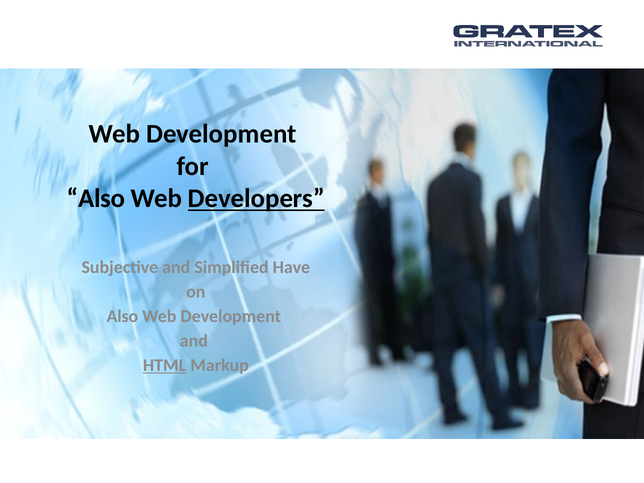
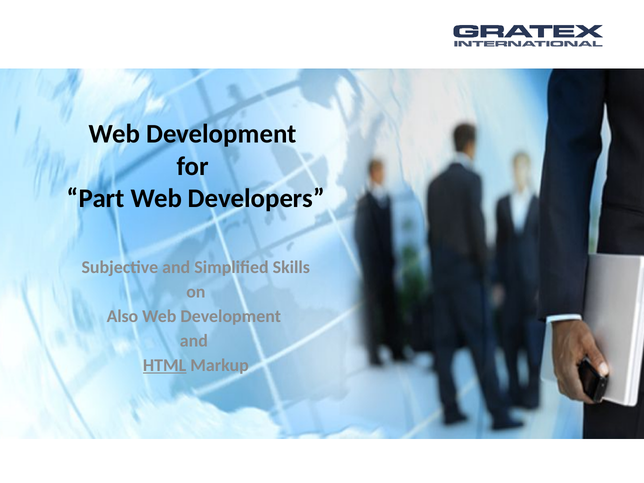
Also: Also -> Part (96, 199)
Developers underline: present -> none (256, 199)
Have: Have -> Skills (291, 267)
